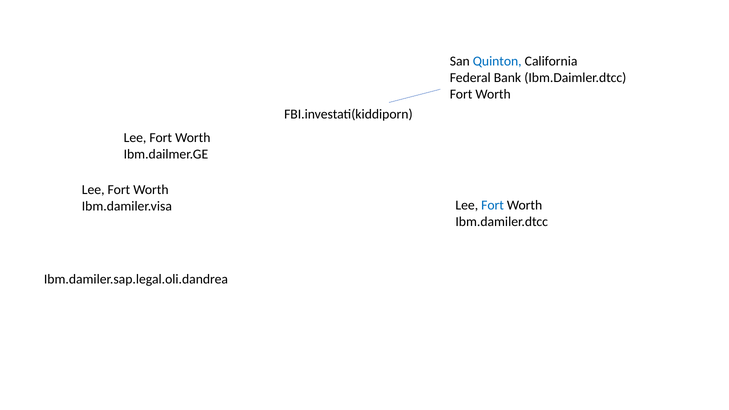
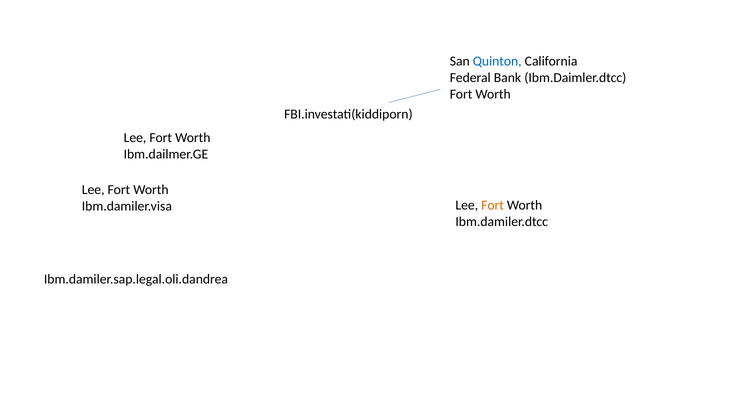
Fort colour: blue -> orange (493, 205)
